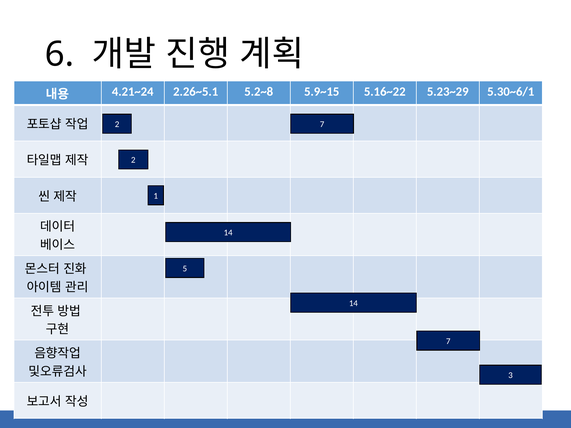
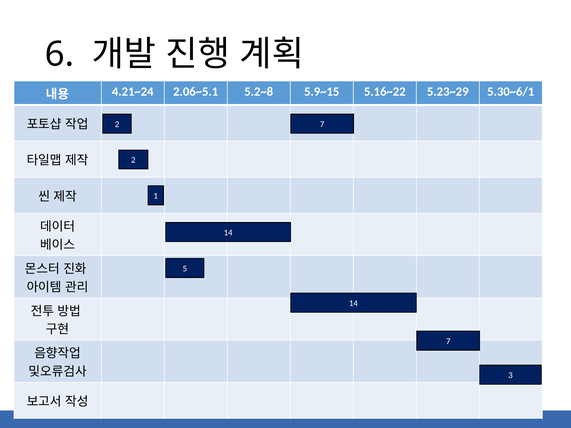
2.26~5.1: 2.26~5.1 -> 2.06~5.1 (196, 92)
